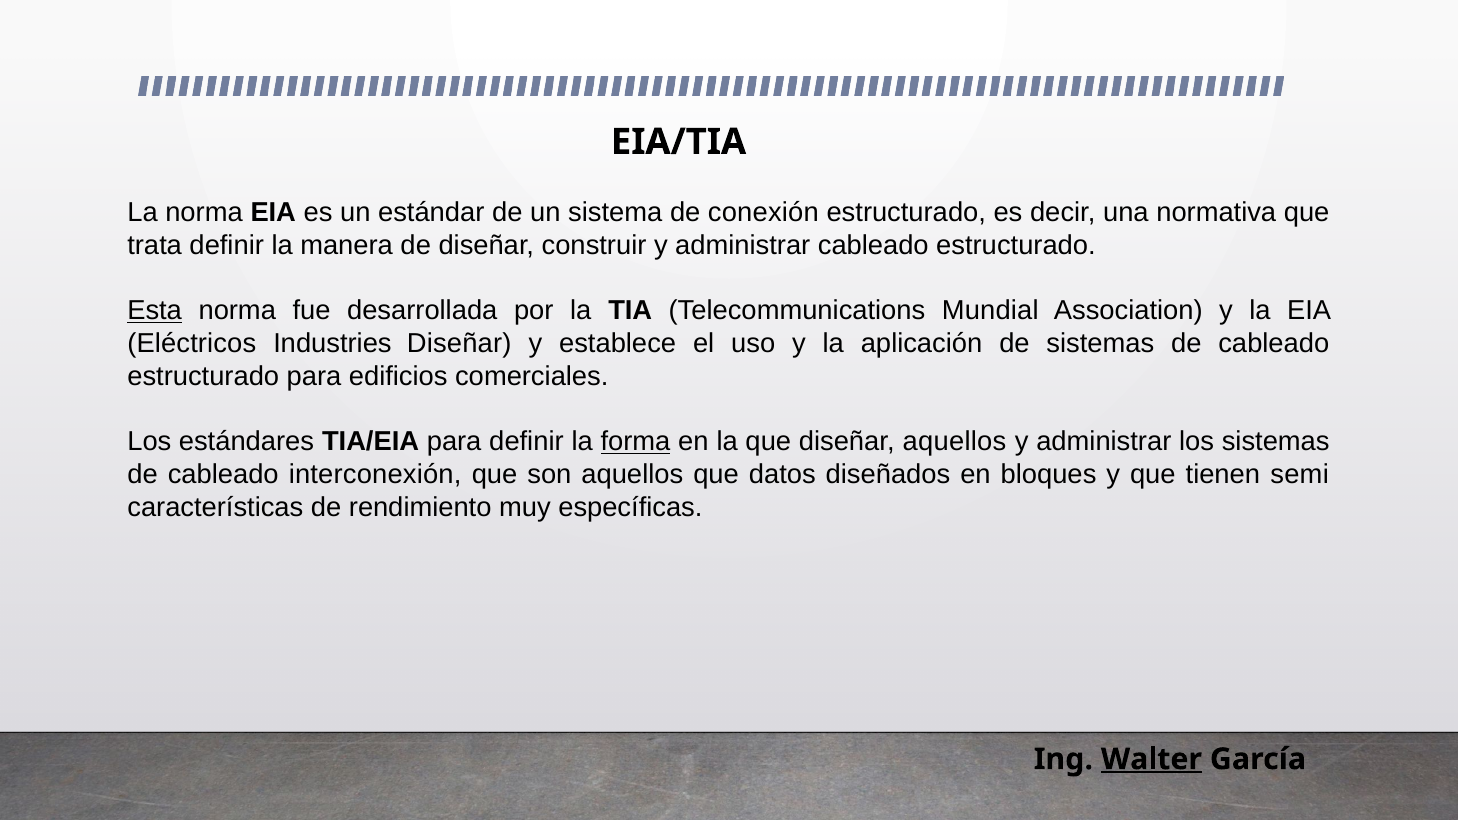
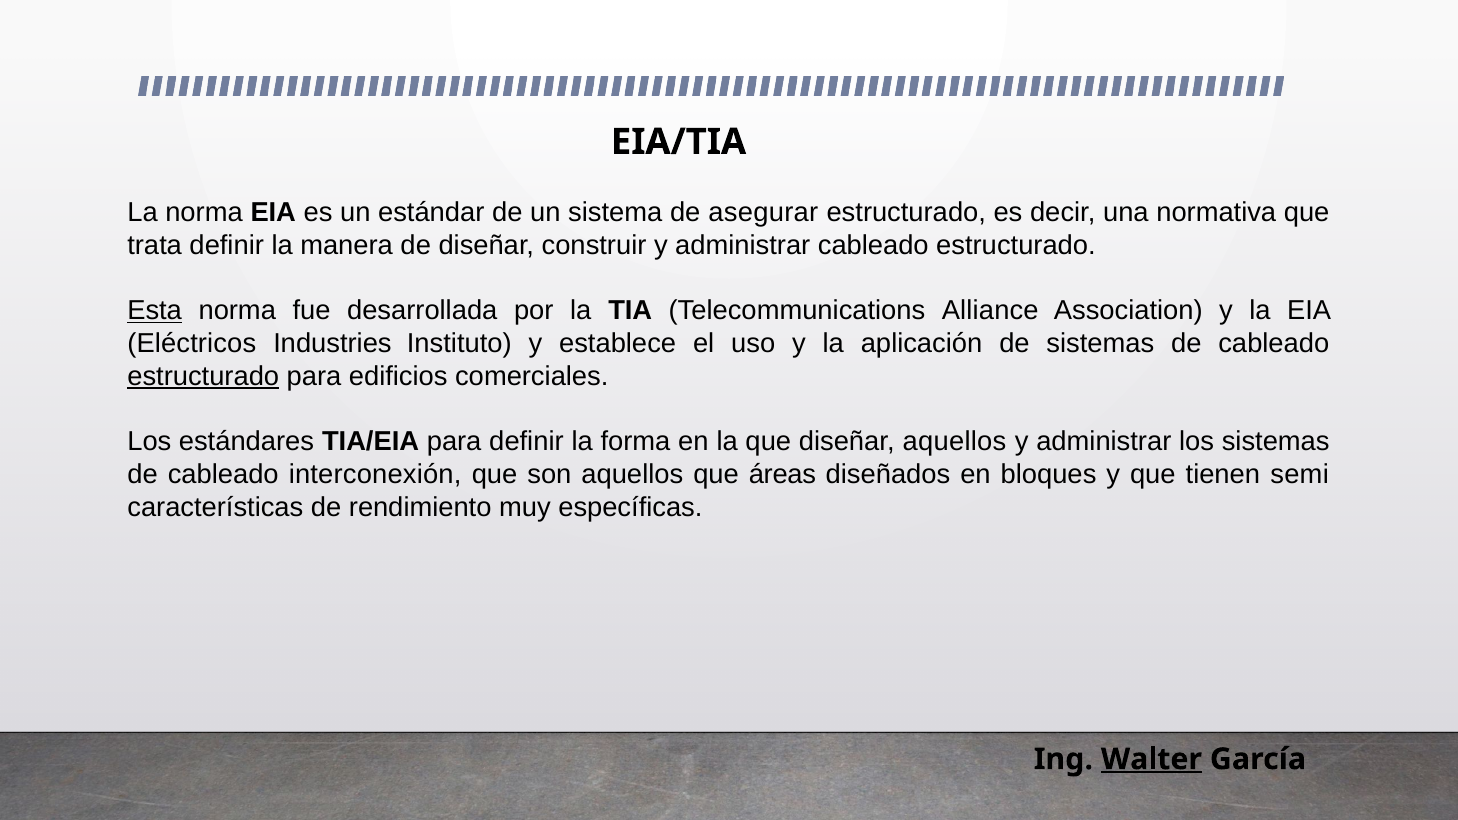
conexión: conexión -> asegurar (763, 212)
Mundial: Mundial -> Alliance (990, 311)
Industries Diseñar: Diseñar -> Instituto (459, 344)
estructurado underline: none -> present (203, 376)
forma underline: present -> none (636, 442)
datos: datos -> áreas (782, 475)
